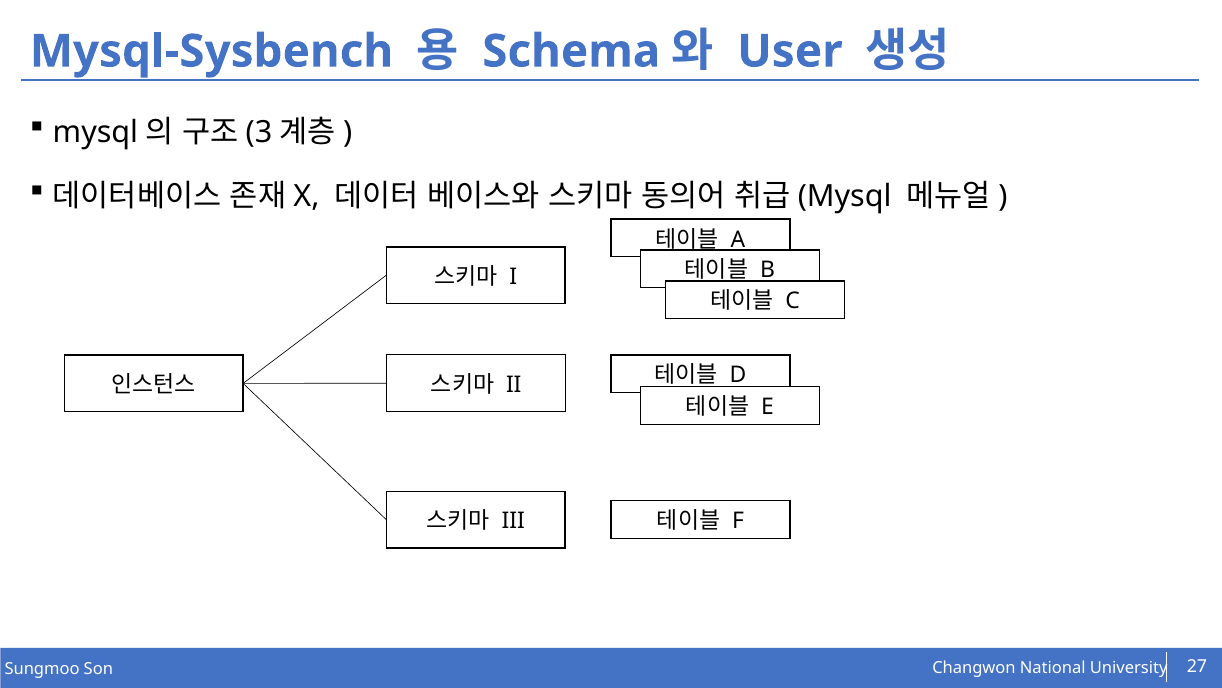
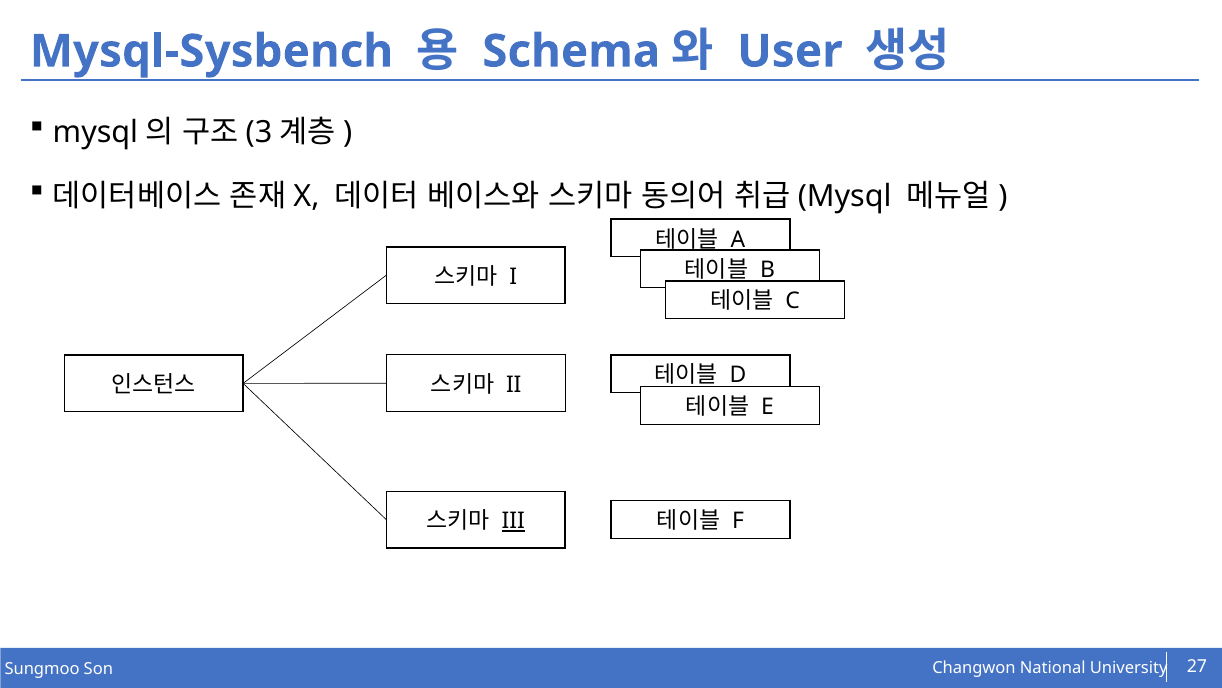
III underline: none -> present (513, 521)
